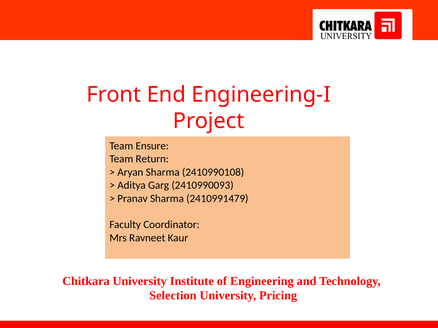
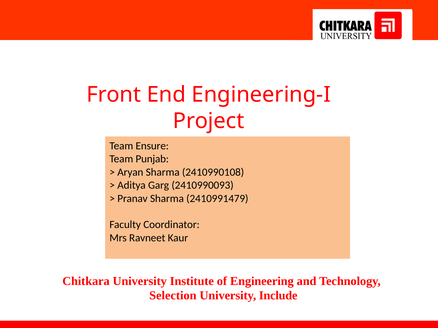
Return: Return -> Punjab (152, 159)
Pricing: Pricing -> Include (278, 296)
